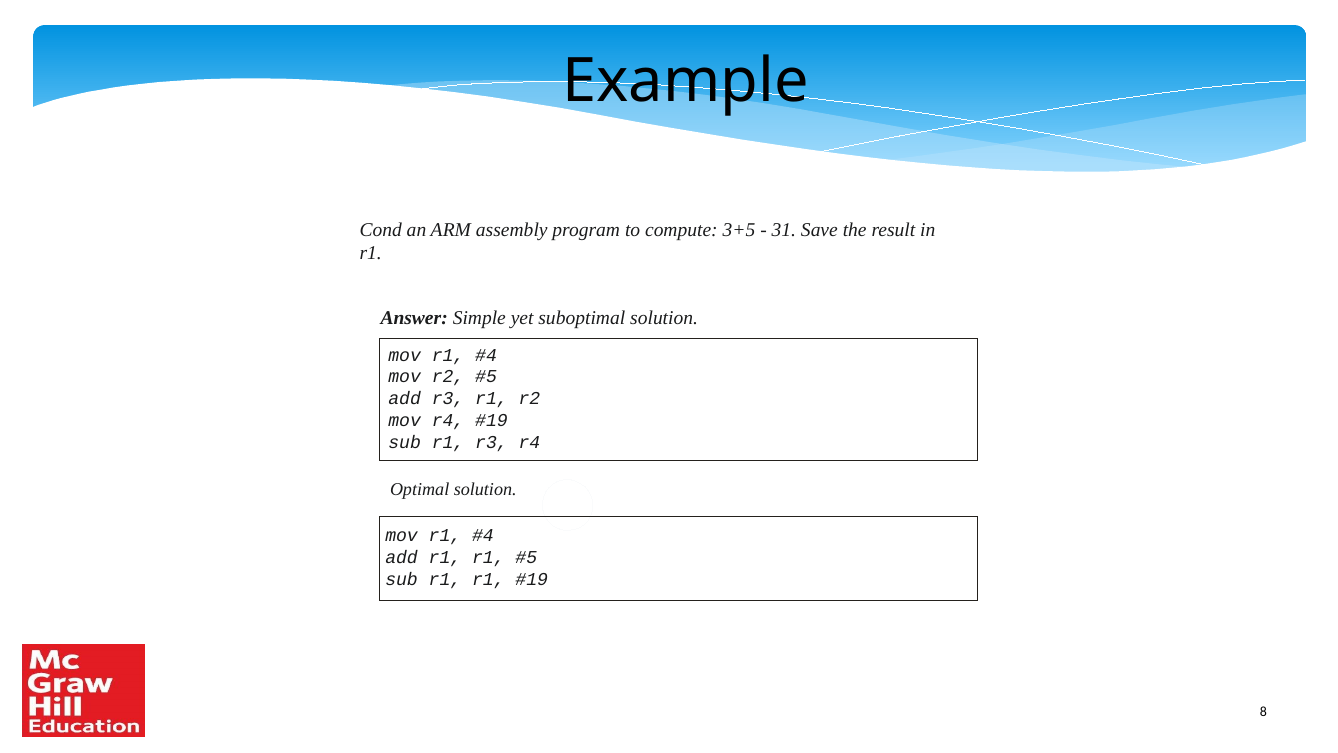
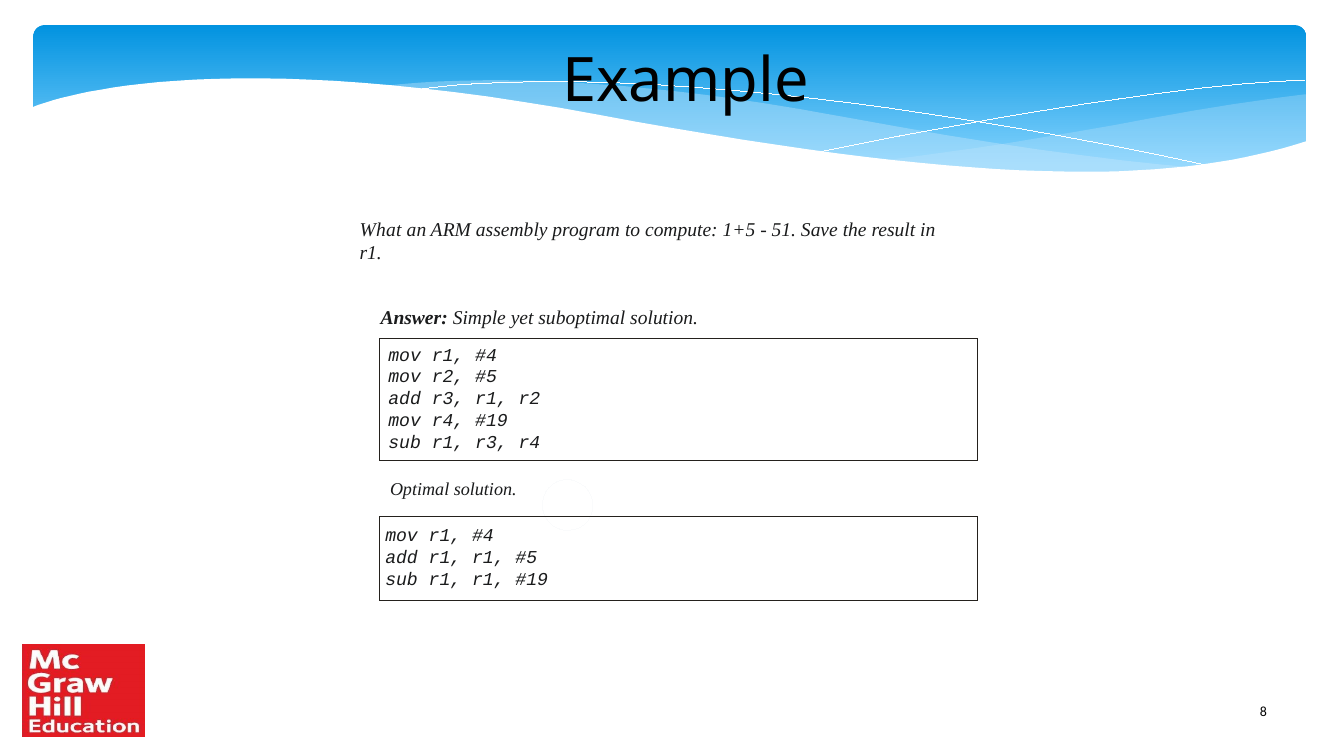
Cond: Cond -> What (381, 230)
3+5: 3+5 -> 1+5 (739, 230)
31: 31 -> 51 (784, 230)
